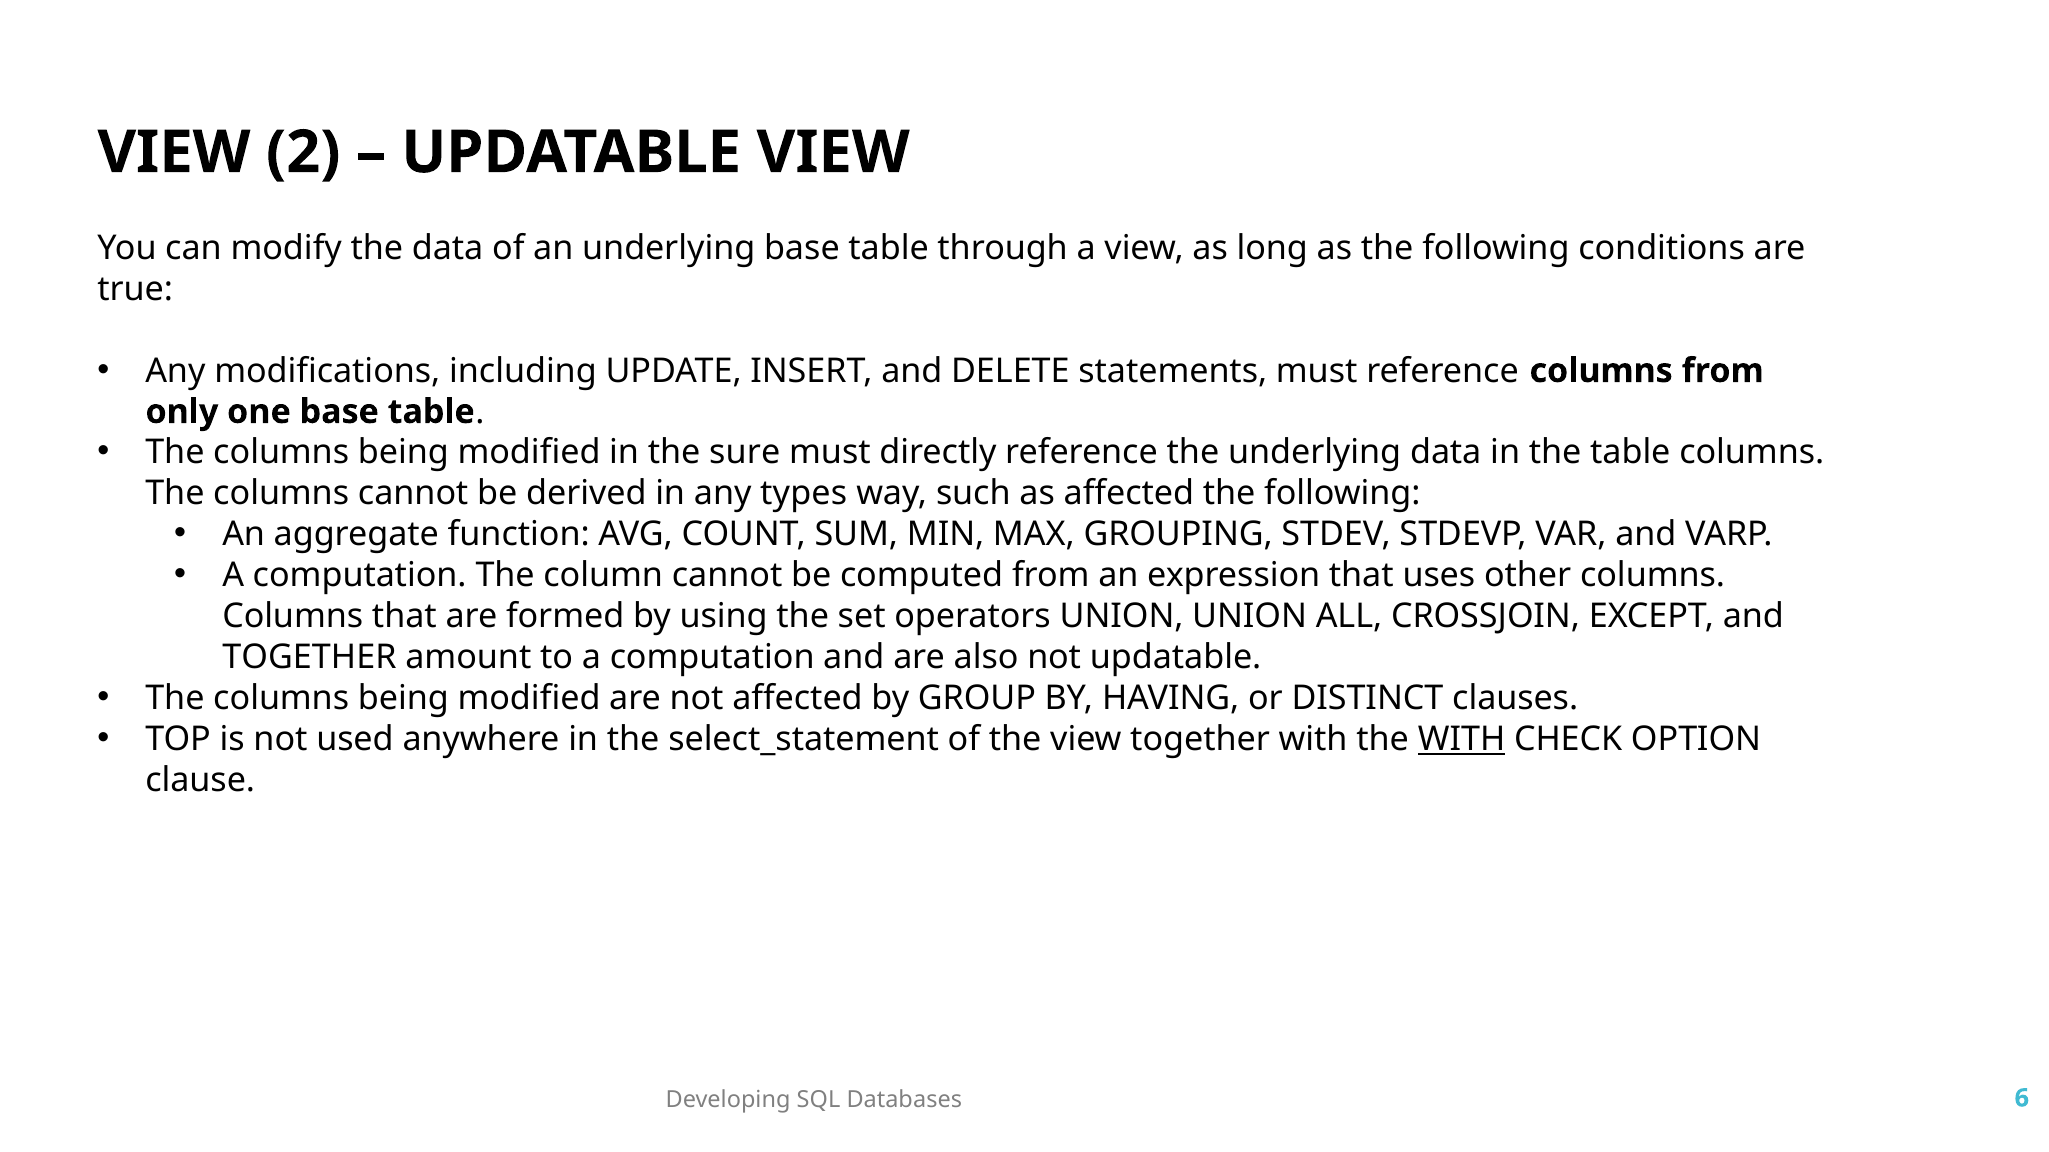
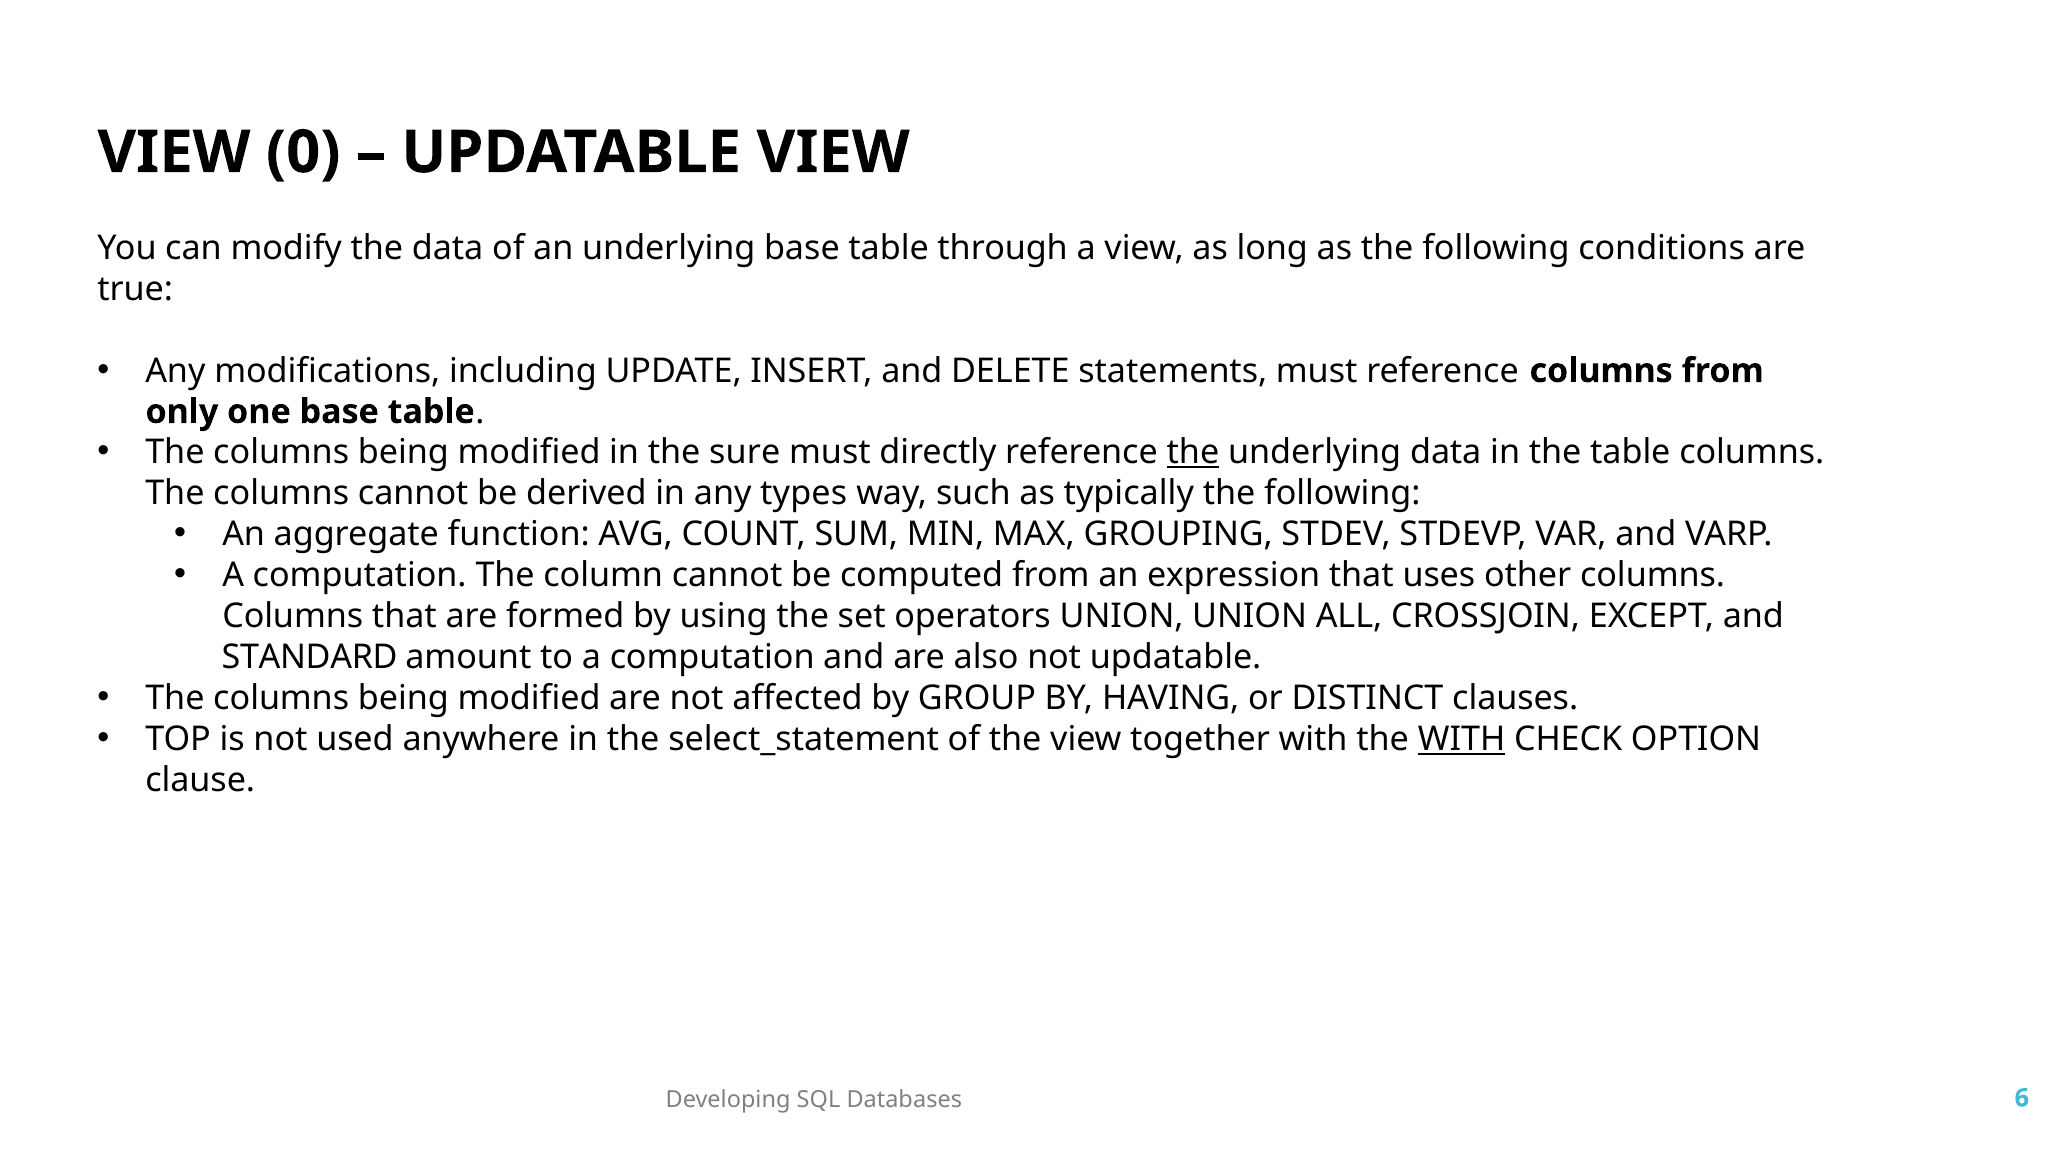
2: 2 -> 0 (303, 153)
the underline: none -> present (1193, 453)
as affected: affected -> typically (1129, 494)
TOGETHER: TOGETHER -> STANDARD (310, 658)
